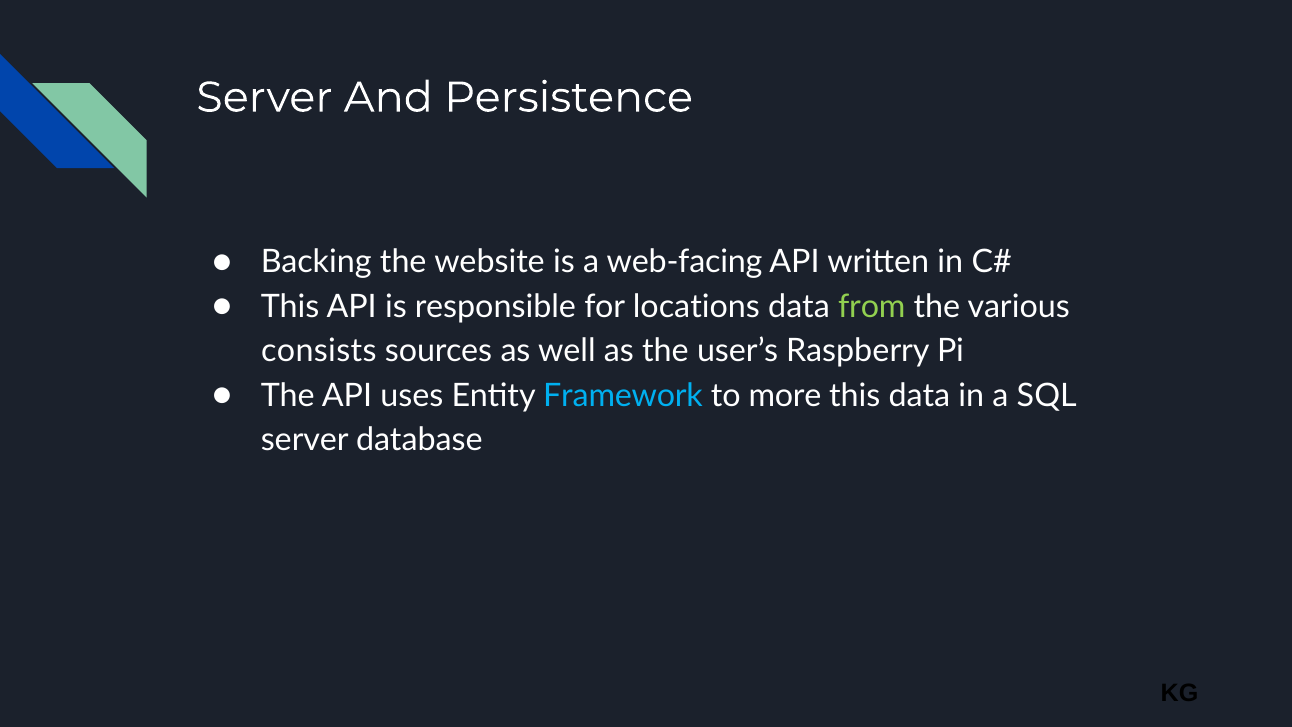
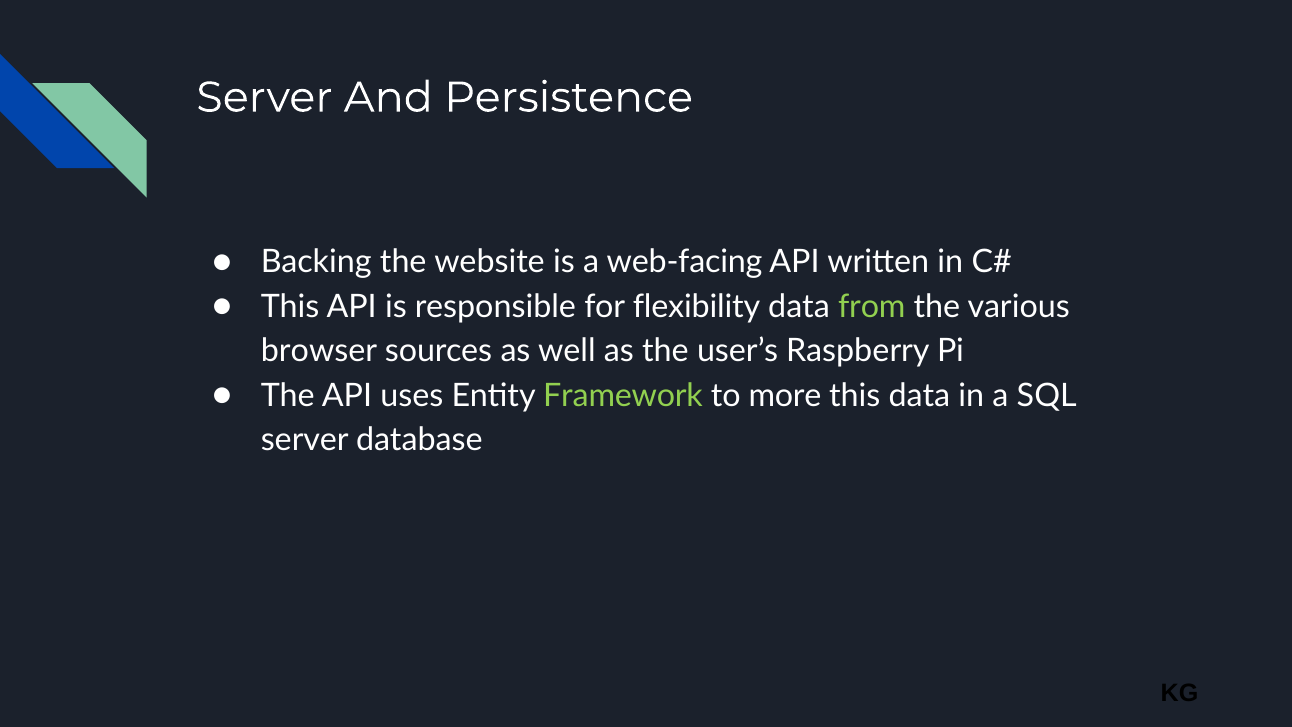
locations: locations -> flexibility (696, 306)
consists: consists -> browser (319, 351)
Framework colour: light blue -> light green (623, 396)
